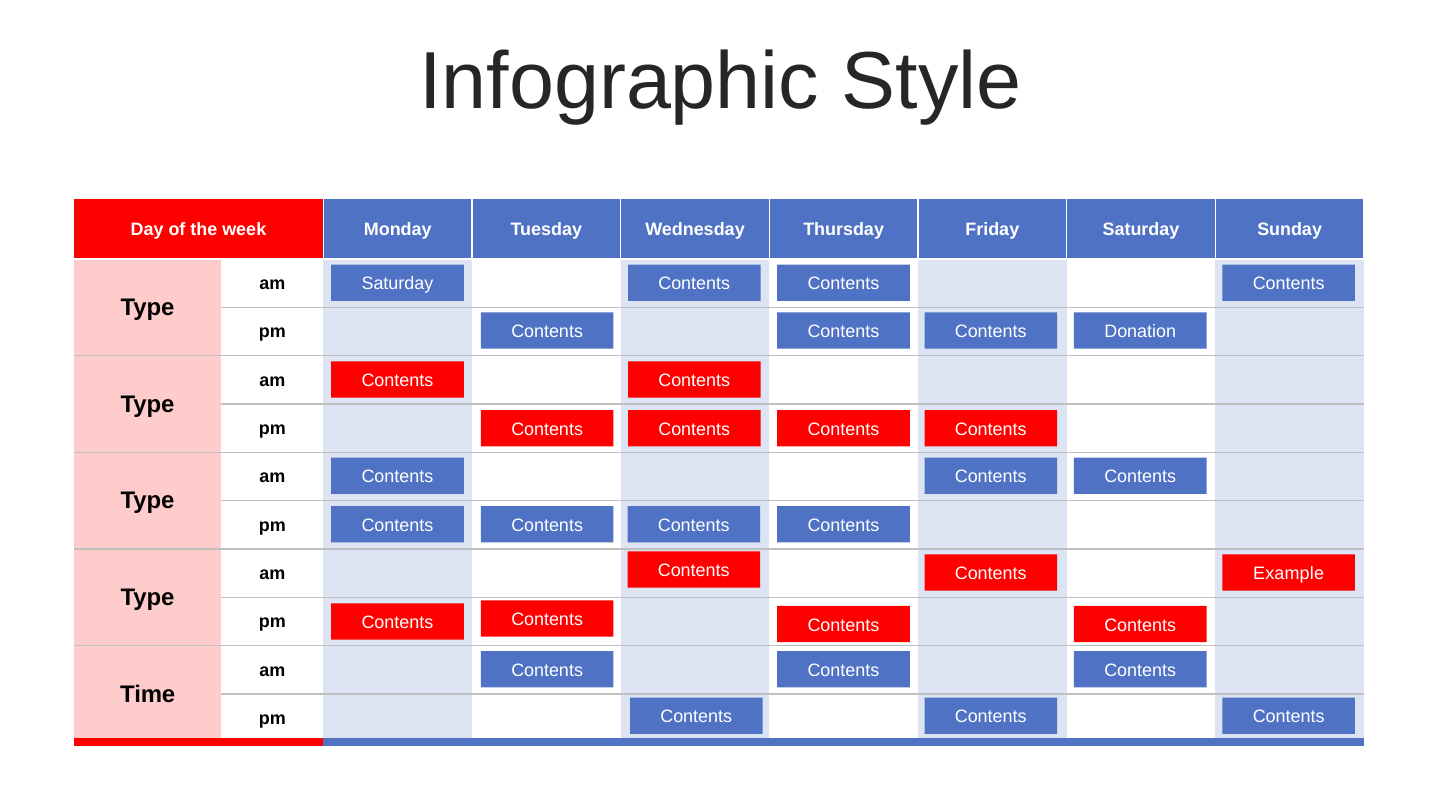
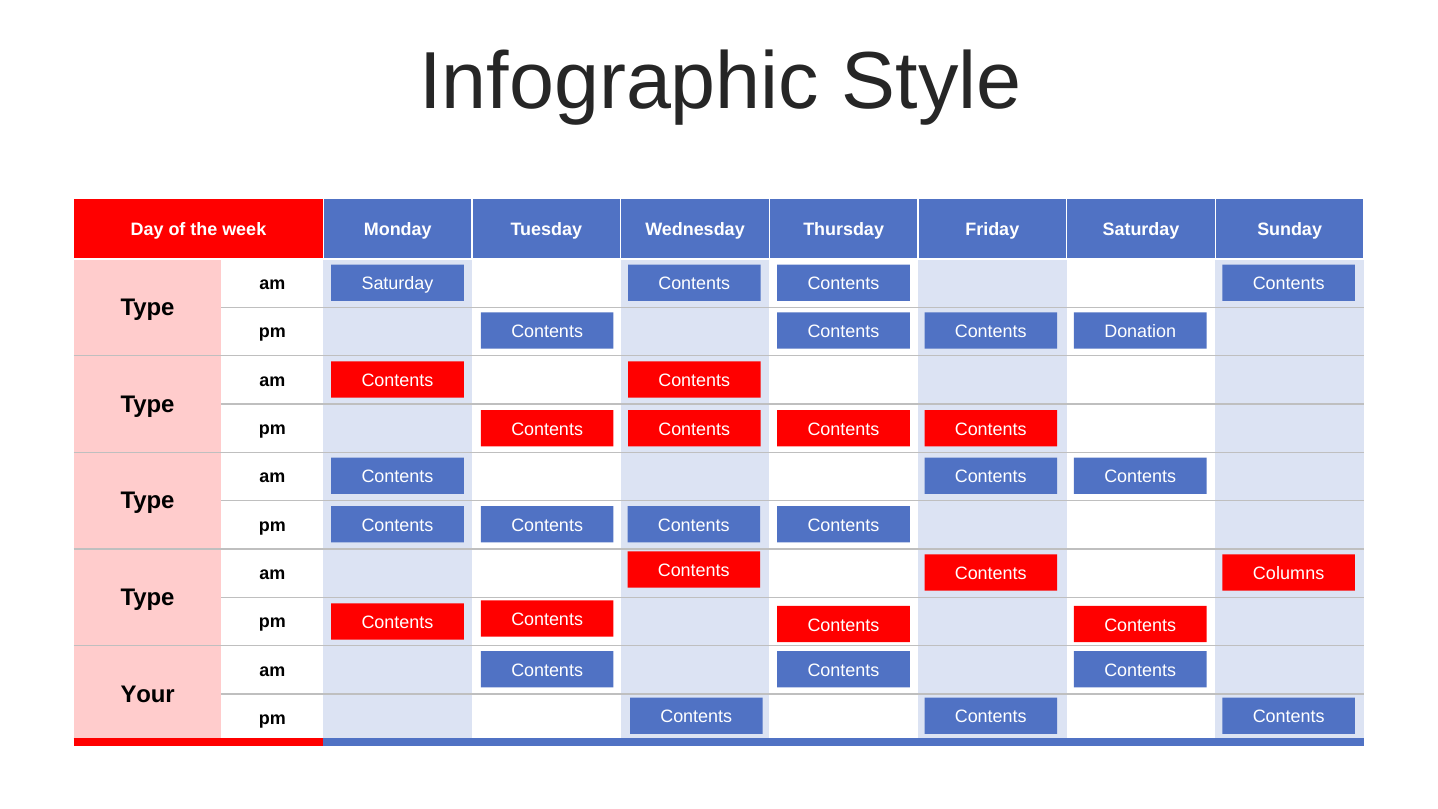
Example: Example -> Columns (1289, 574)
Time: Time -> Your (148, 694)
